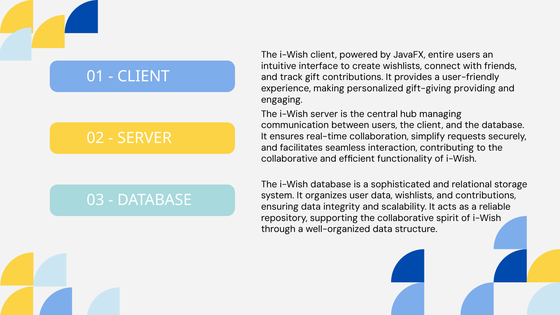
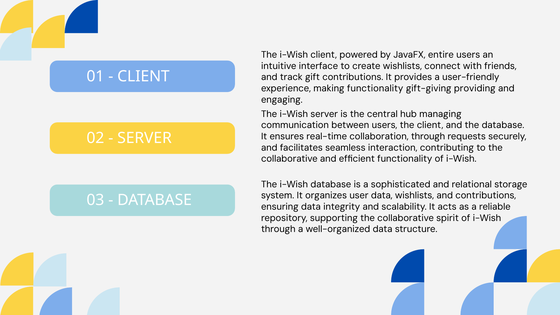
making personalized: personalized -> functionality (375, 88)
collaboration simplify: simplify -> through (428, 136)
